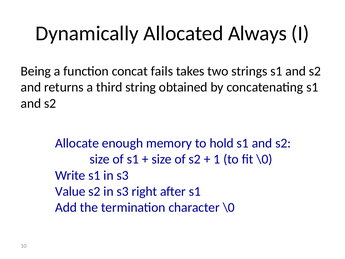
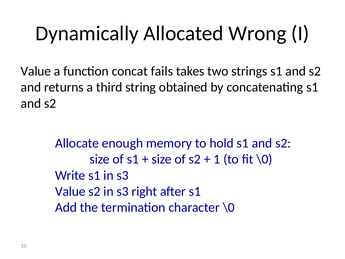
Always: Always -> Wrong (257, 33)
Being: Being -> Value (36, 71)
